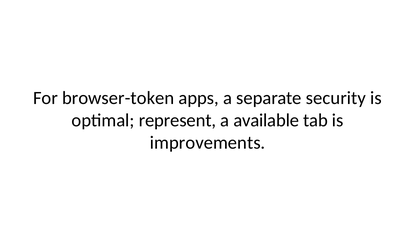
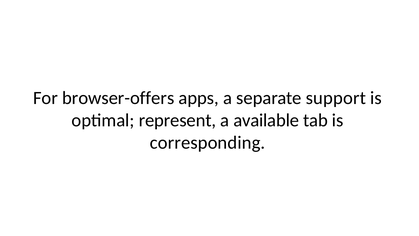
browser-token: browser-token -> browser-offers (118, 98)
security: security -> support (336, 98)
improvements: improvements -> corresponding (208, 143)
